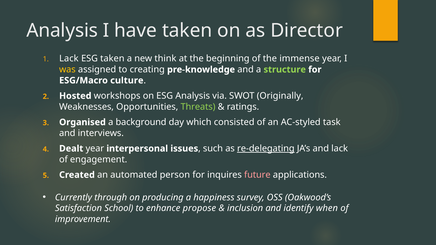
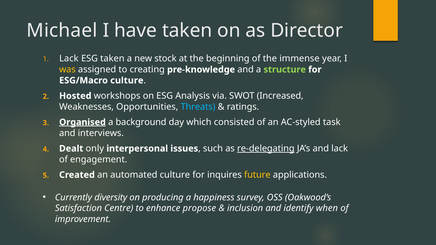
Analysis: Analysis -> Michael (62, 31)
think: think -> stock (165, 59)
Originally: Originally -> Increased (280, 96)
Threats colour: light green -> light blue (198, 107)
Organised underline: none -> present (82, 122)
Dealt year: year -> only (95, 149)
automated person: person -> culture (175, 175)
future colour: pink -> yellow (257, 175)
through: through -> diversity (111, 198)
School: School -> Centre (119, 208)
